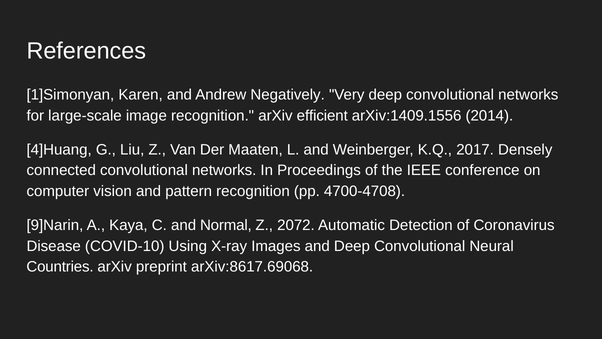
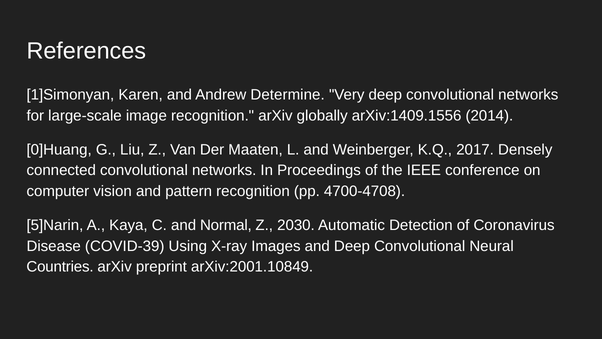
Negatively: Negatively -> Determine (288, 95)
efficient: efficient -> globally (322, 115)
4]Huang: 4]Huang -> 0]Huang (59, 150)
9]Narin: 9]Narin -> 5]Narin (55, 225)
2072: 2072 -> 2030 (296, 225)
COVID-10: COVID-10 -> COVID-39 (125, 246)
arXiv:8617.69068: arXiv:8617.69068 -> arXiv:2001.10849 (252, 267)
